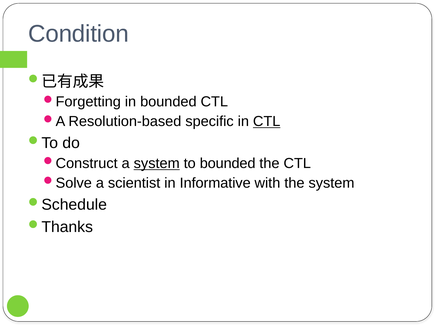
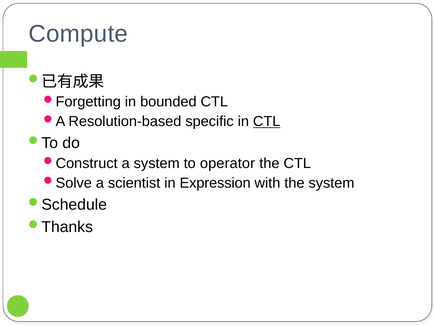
Condition: Condition -> Compute (78, 34)
system underline: present -> none (157, 164)
to bounded: bounded -> operator (227, 164)
Informative: Informative -> Expression (215, 183)
